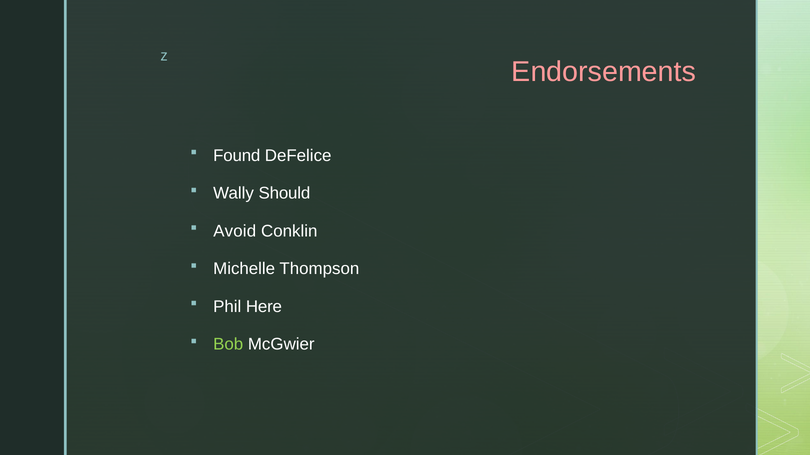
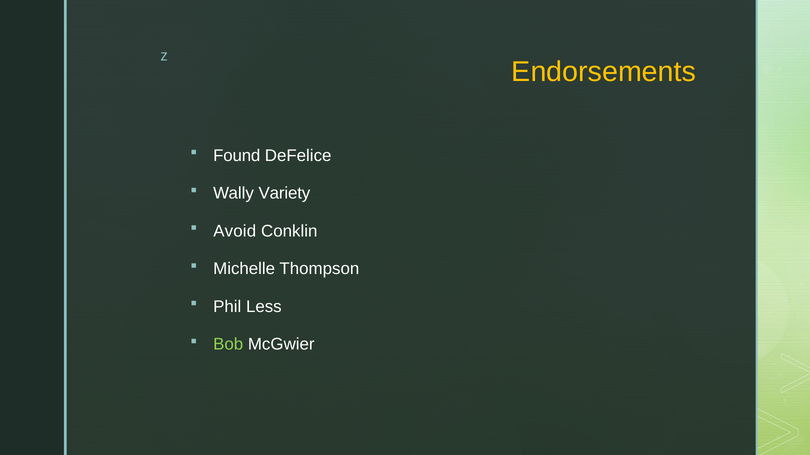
Endorsements colour: pink -> yellow (604, 72)
Should: Should -> Variety (284, 194)
Here: Here -> Less (264, 307)
